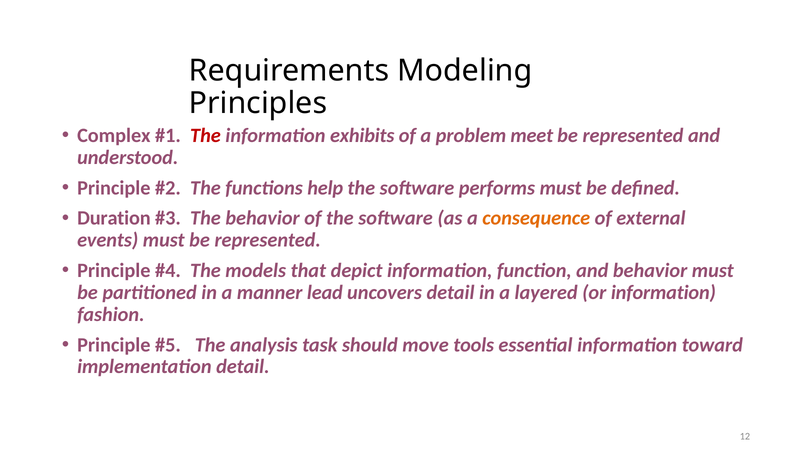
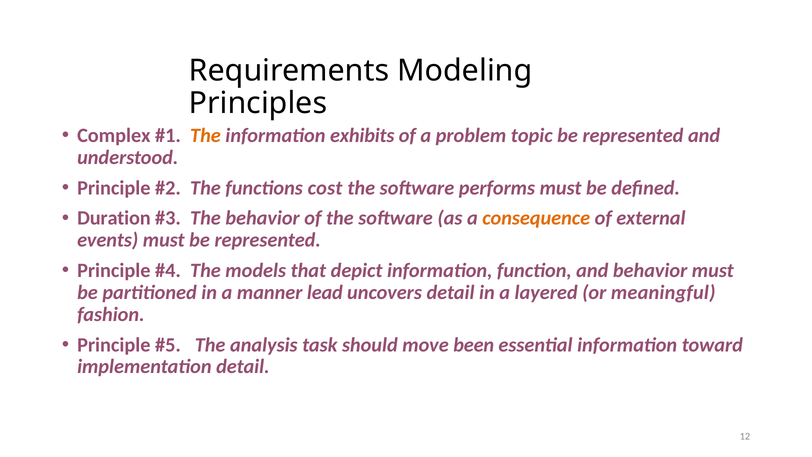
The colour: red -> orange (205, 135)
meet: meet -> topic (532, 135)
help: help -> cost (325, 188)
or information: information -> meaningful (663, 292)
tools: tools -> been (474, 345)
